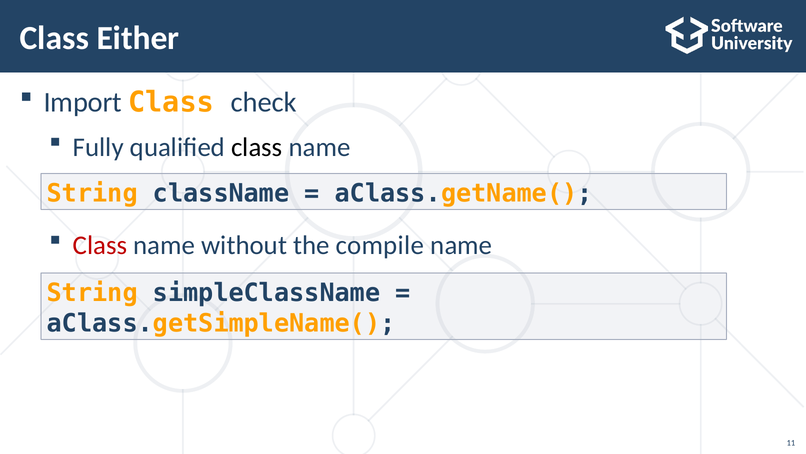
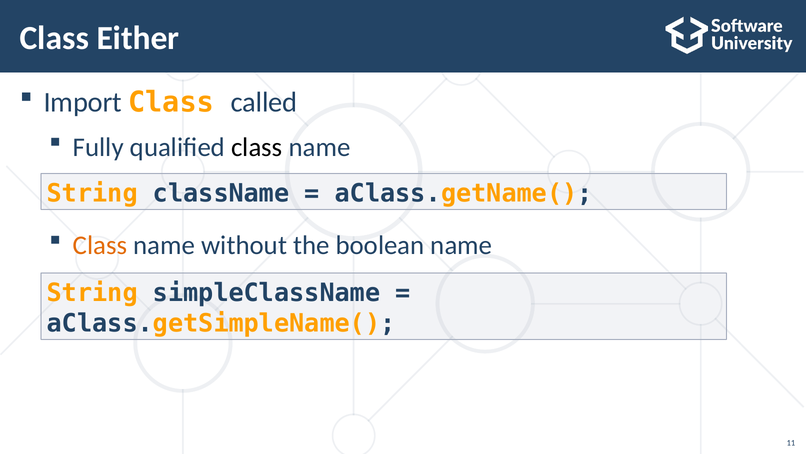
check: check -> called (264, 102)
Class colour: red -> orange (100, 245)
compile: compile -> boolean (380, 245)
